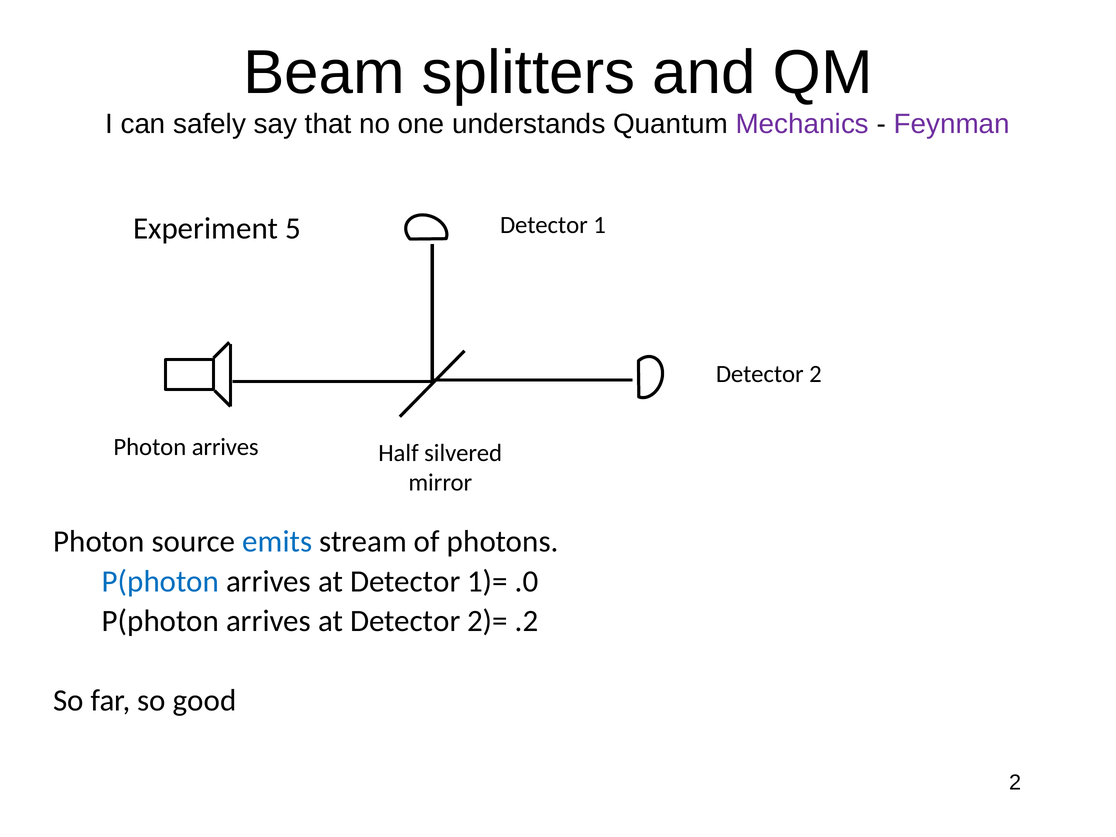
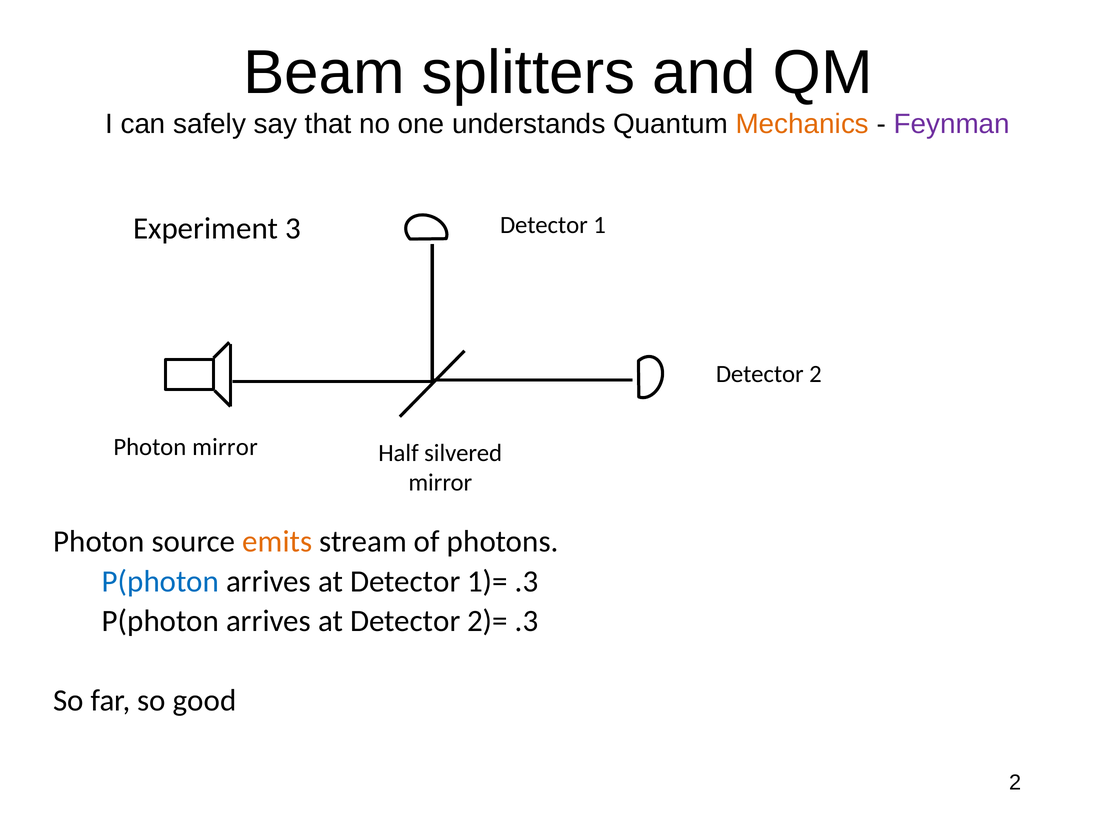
Mechanics colour: purple -> orange (802, 124)
5: 5 -> 3 (293, 229)
Photon arrives: arrives -> mirror (225, 447)
emits colour: blue -> orange (277, 542)
1)= .0: .0 -> .3 (527, 581)
2)= .2: .2 -> .3 (527, 621)
